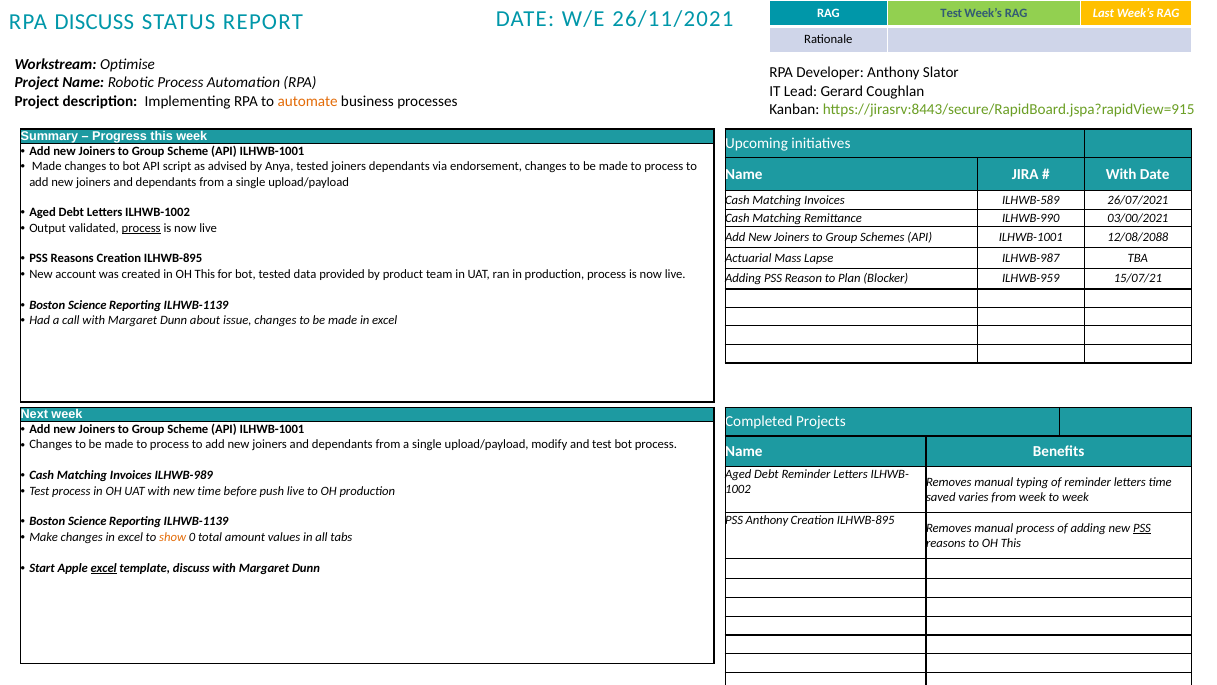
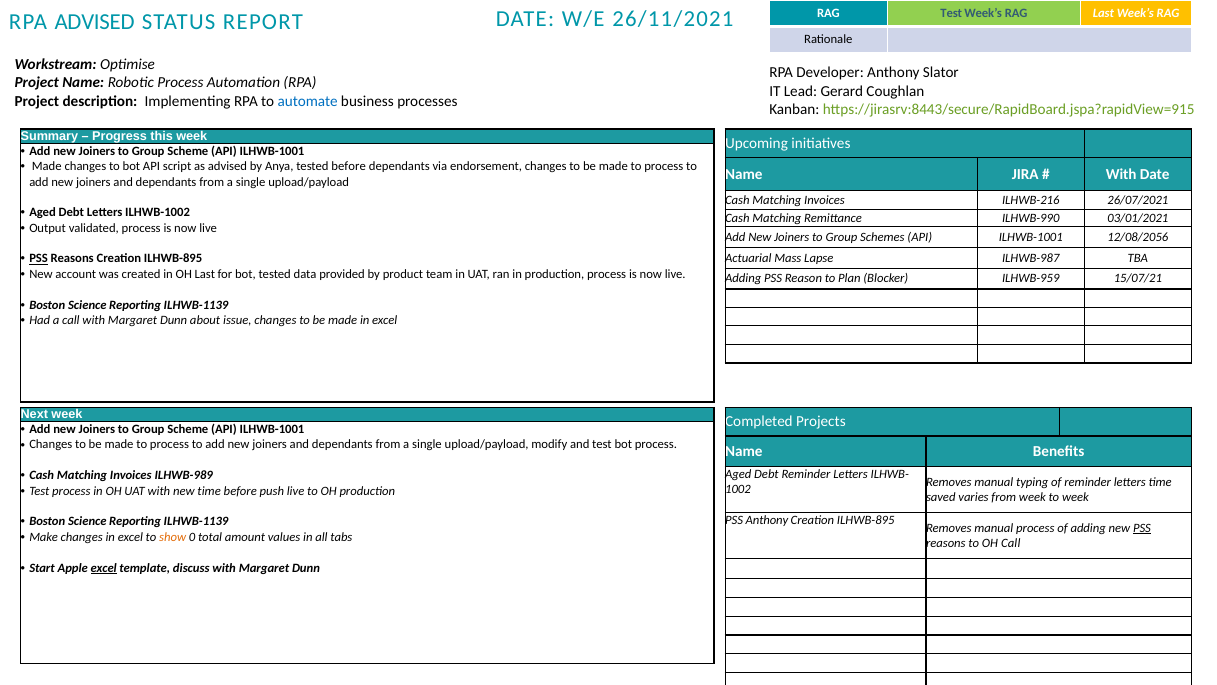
RPA DISCUSS: DISCUSS -> ADVISED (95, 22)
automate colour: orange -> blue (308, 101)
tested joiners: joiners -> before (349, 166)
ILHWB-589: ILHWB-589 -> ILHWB-216 (1031, 200)
03/00/2021: 03/00/2021 -> 03/01/2021 (1138, 218)
process underline: present -> none (141, 228)
12/08/2088: 12/08/2088 -> 12/08/2056 (1138, 237)
PSS underline: none -> present (39, 259)
in OH This: This -> Last (205, 274)
to OH This: This -> Call (1011, 543)
